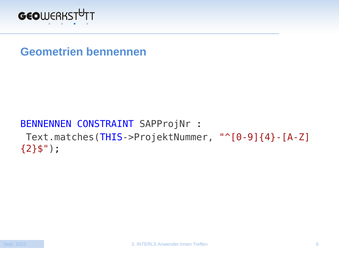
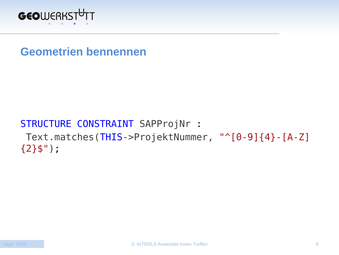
BENNENNEN: BENNENNEN -> STRUCTURE (46, 124)
